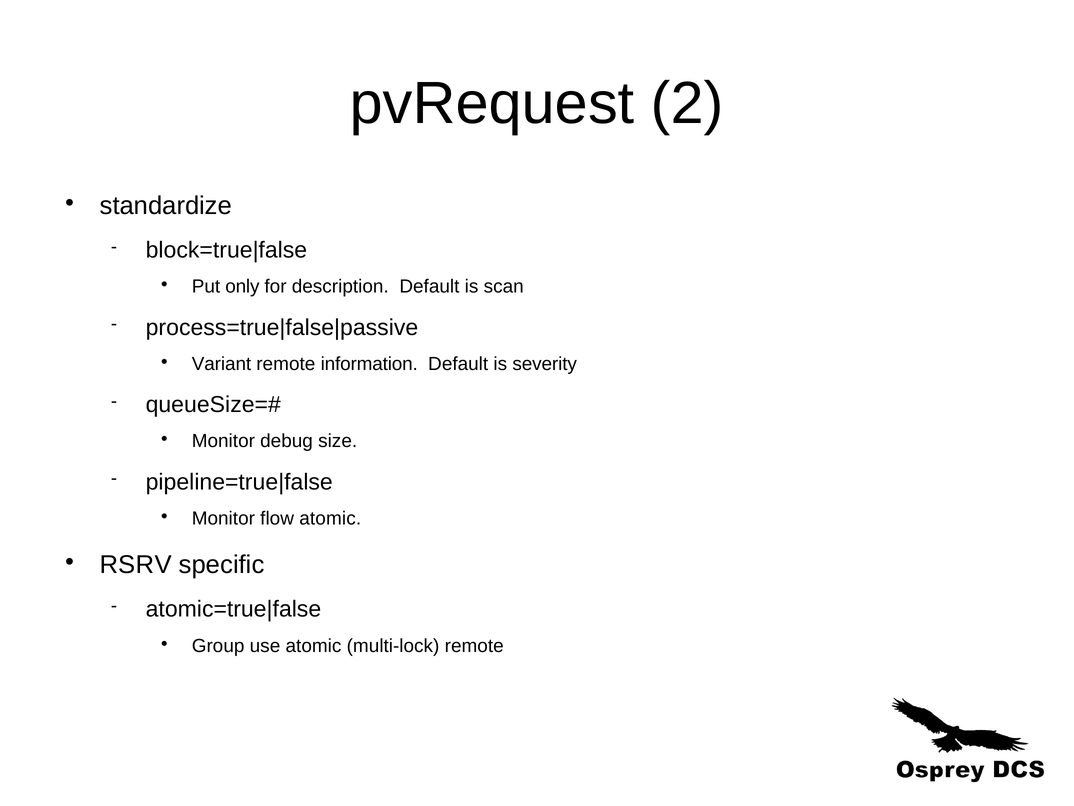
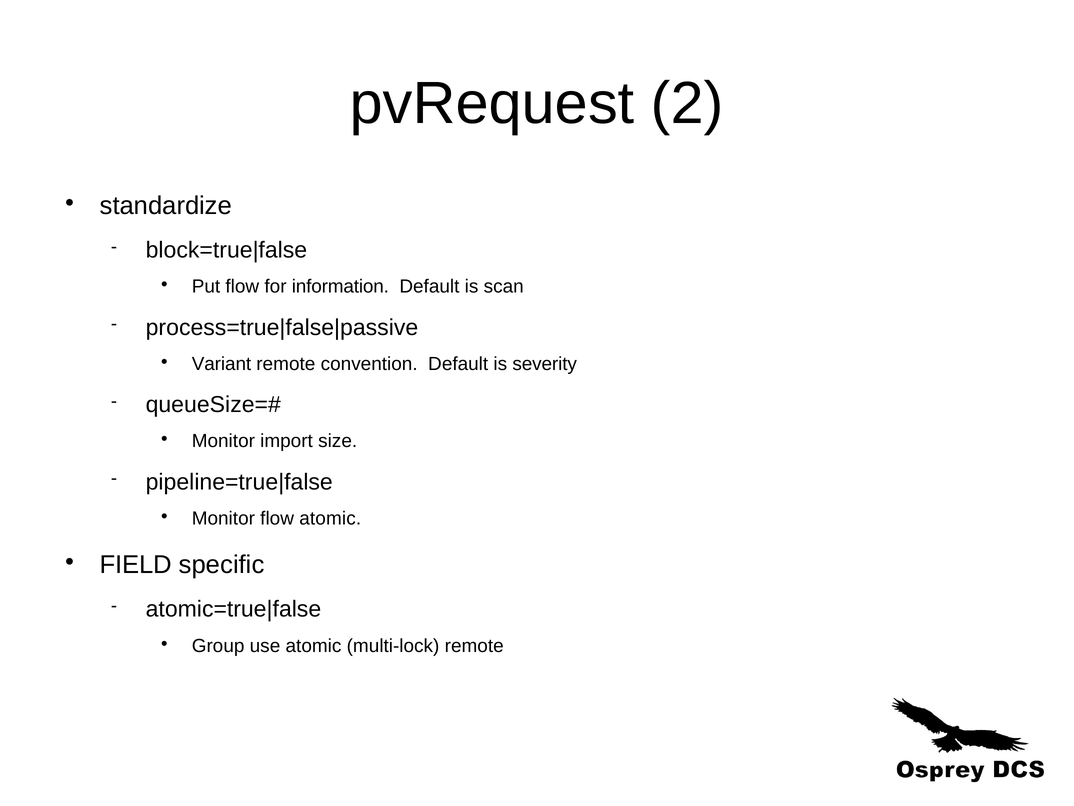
Put only: only -> flow (242, 286)
description: description -> information (340, 286)
information: information -> convention (369, 364)
debug: debug -> import (287, 441)
RSRV: RSRV -> FIELD (136, 565)
